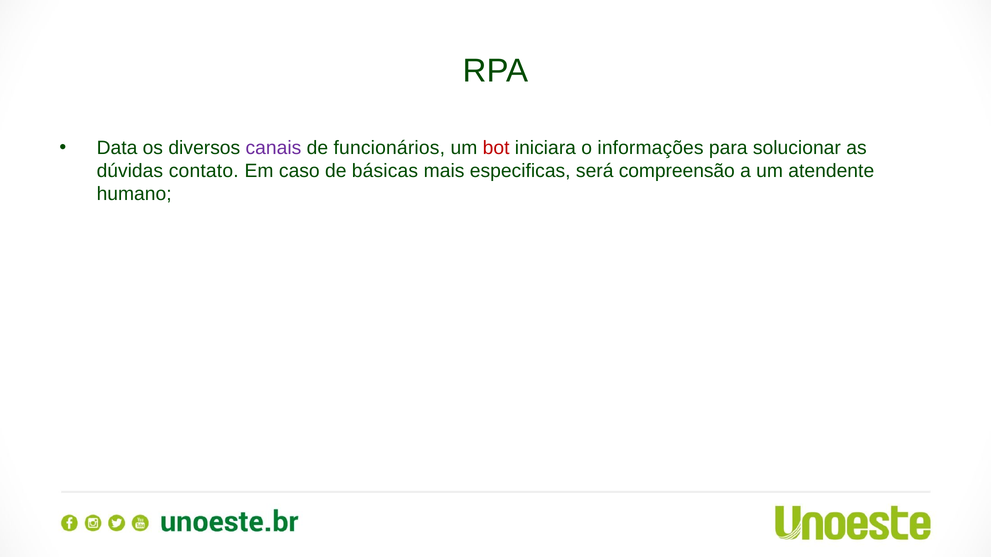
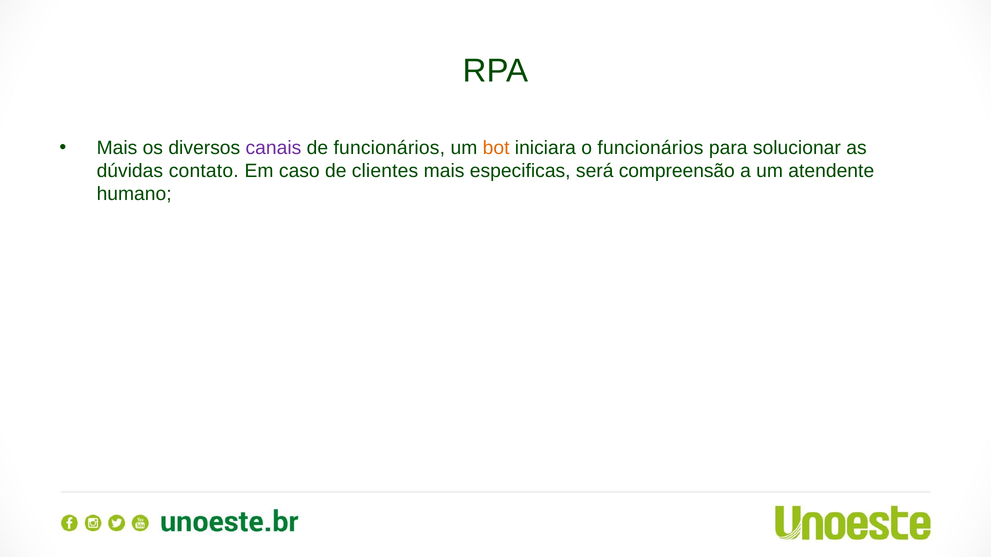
Data: Data -> Mais (117, 148)
bot colour: red -> orange (496, 148)
o informações: informações -> funcionários (650, 148)
básicas: básicas -> clientes (385, 171)
